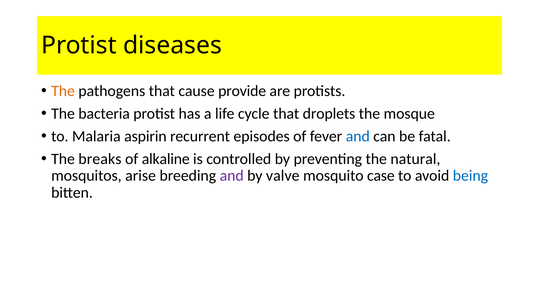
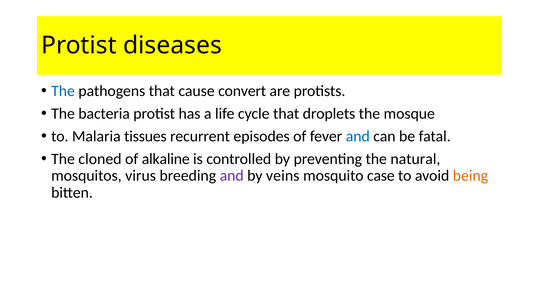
The colour: orange -> blue (63, 91)
provide: provide -> convert (242, 91)
aspirin: aspirin -> tissues (145, 136)
breaks: breaks -> cloned (100, 159)
arise: arise -> virus (141, 176)
valve: valve -> veins (283, 176)
being colour: blue -> orange (470, 176)
